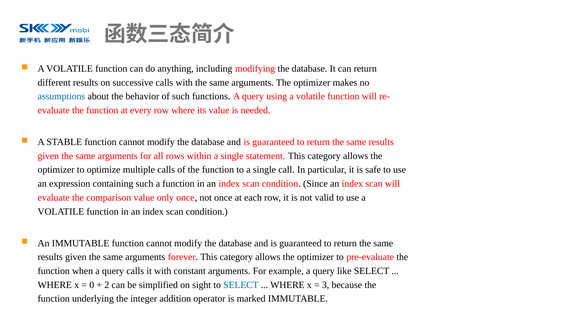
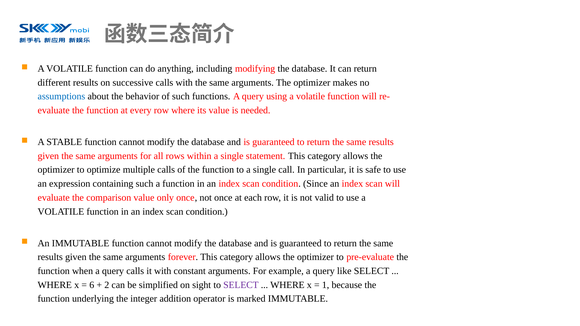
0: 0 -> 6 (92, 285)
SELECT colour: blue -> purple (241, 285)
3: 3 -> 1 (326, 285)
